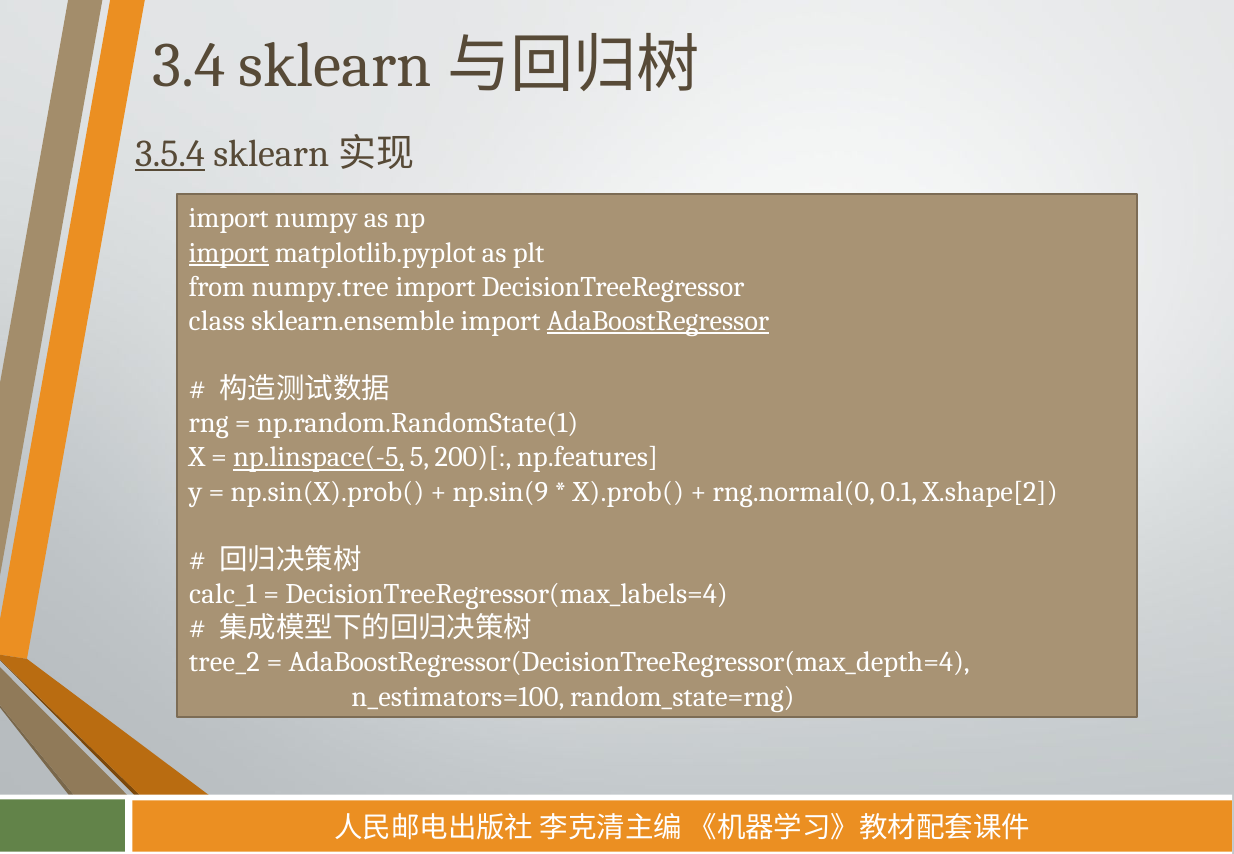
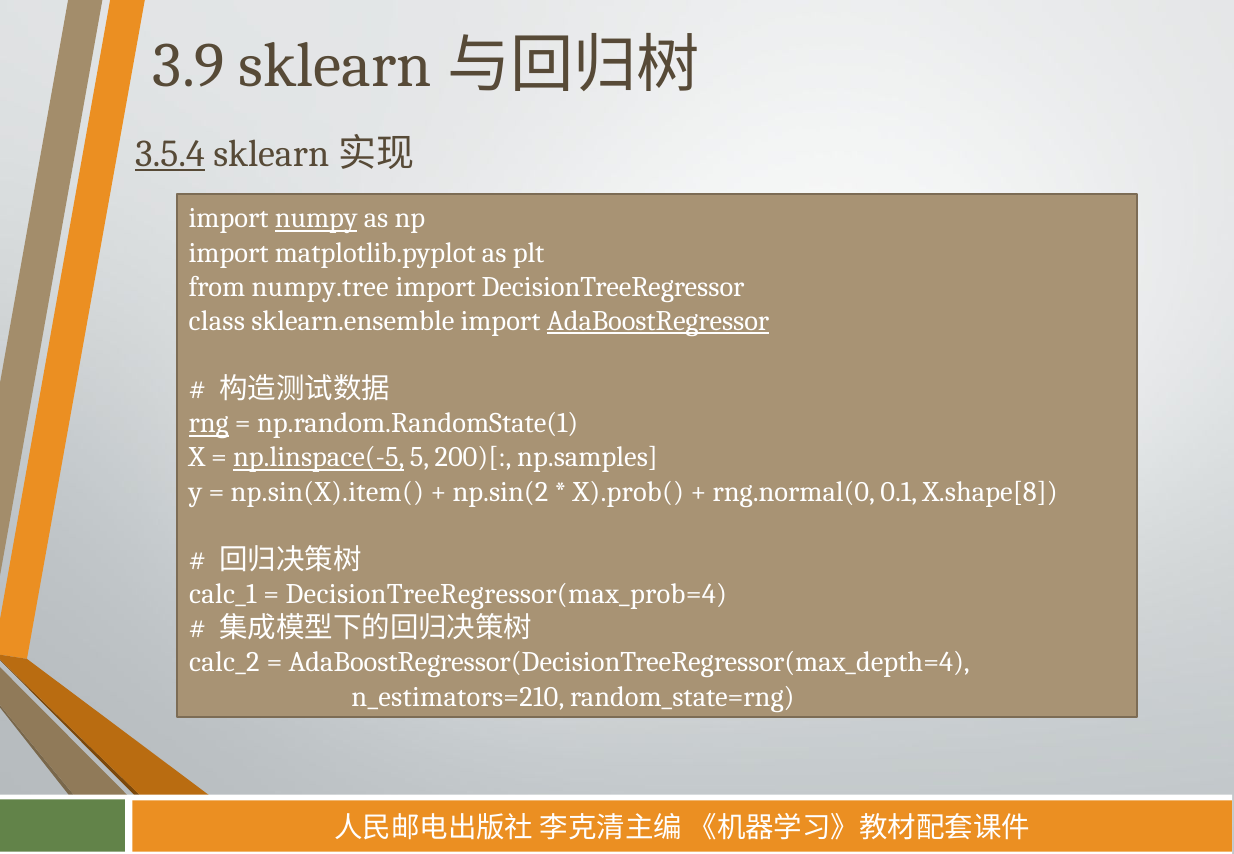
3.4: 3.4 -> 3.9 (189, 65)
numpy underline: none -> present (316, 219)
import underline: present -> none (229, 253)
rng underline: none -> present (209, 424)
np.features: np.features -> np.samples (588, 458)
np.sin(X).prob(: np.sin(X).prob( -> np.sin(X).item( (327, 492)
np.sin(9: np.sin(9 -> np.sin(2 (500, 492)
X.shape[2: X.shape[2 -> X.shape[8 (990, 492)
DecisionTreeRegressor(max_labels=4: DecisionTreeRegressor(max_labels=4 -> DecisionTreeRegressor(max_prob=4 (506, 594)
tree_2: tree_2 -> calc_2 (224, 663)
n_estimators=100: n_estimators=100 -> n_estimators=210 (458, 697)
